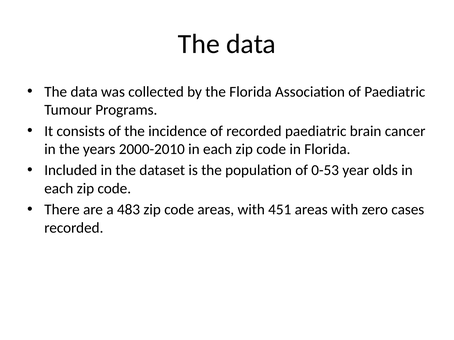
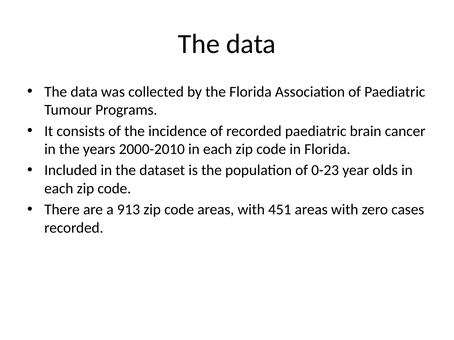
0-53: 0-53 -> 0-23 (325, 171)
483: 483 -> 913 (129, 210)
